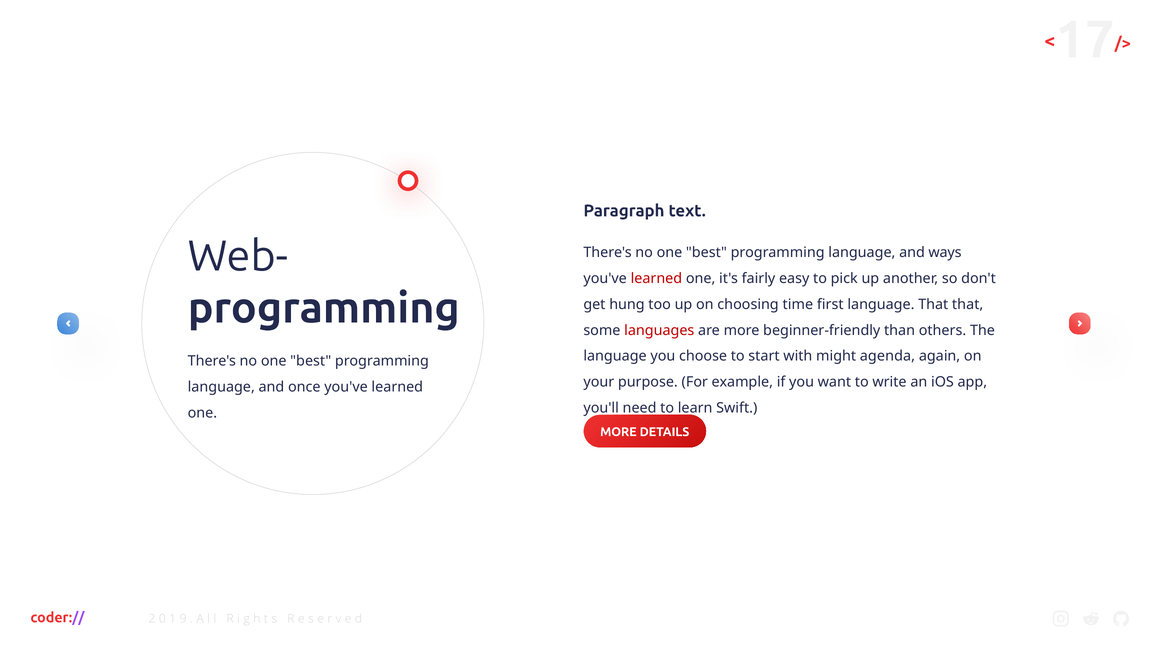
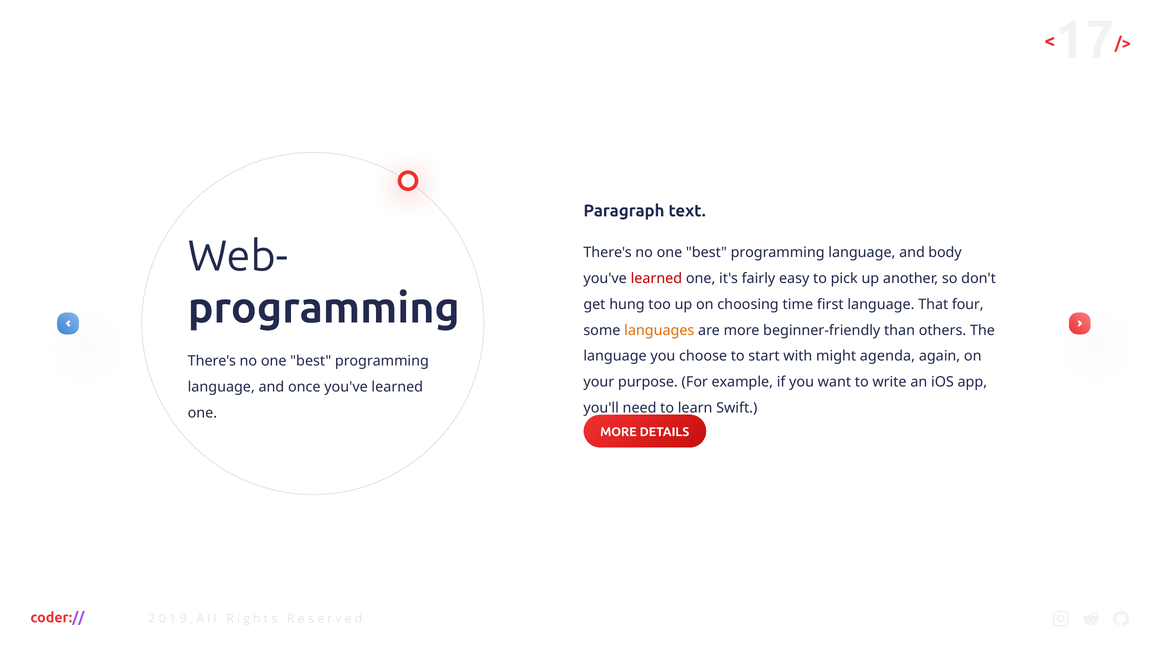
ways: ways -> body (945, 253)
That that: that -> four (968, 304)
languages colour: red -> orange (659, 330)
